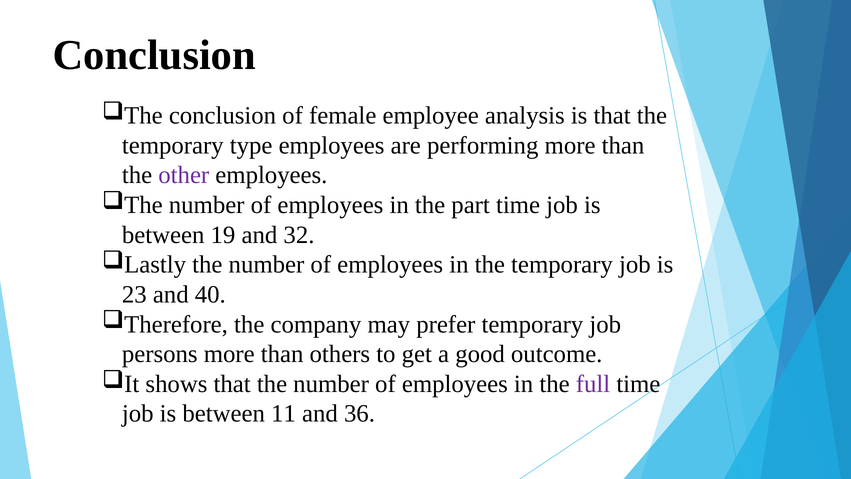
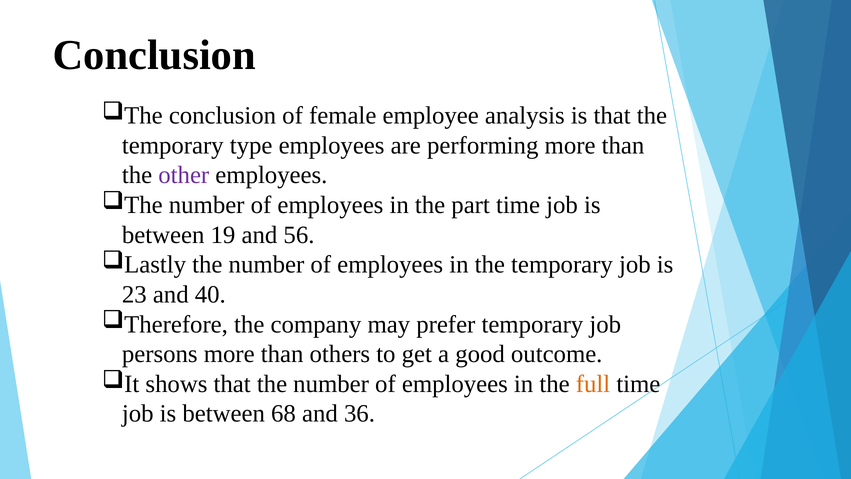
32: 32 -> 56 (299, 235)
full colour: purple -> orange (593, 384)
11: 11 -> 68 (284, 414)
